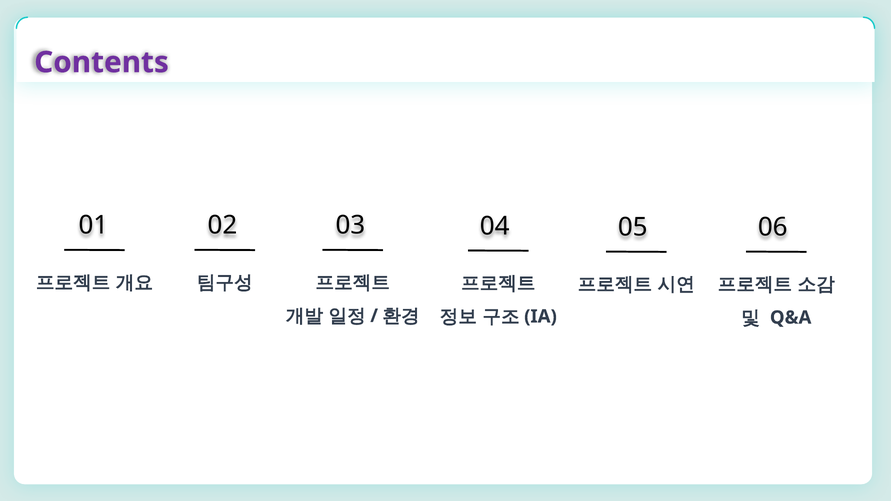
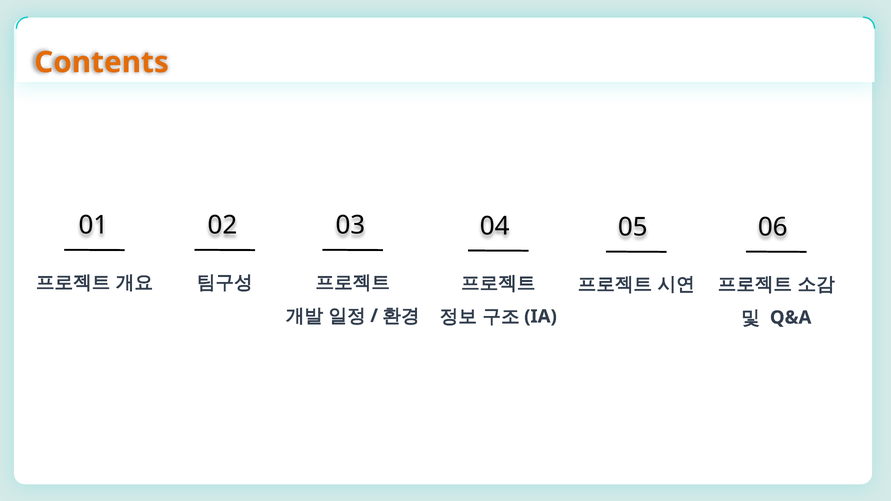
Contents colour: purple -> orange (102, 62)
